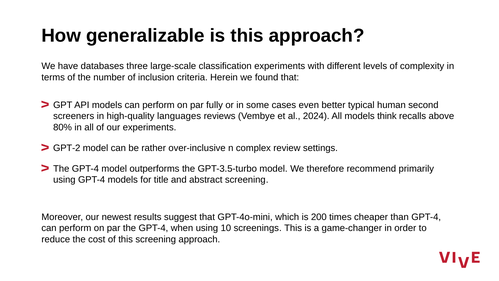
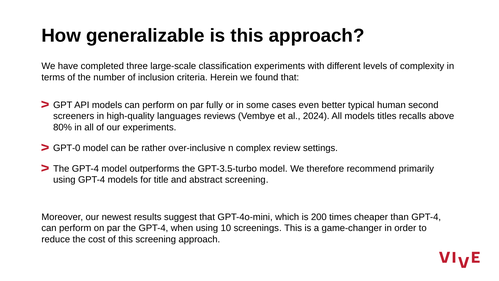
databases: databases -> completed (102, 66)
think: think -> titles (387, 116)
GPT-2: GPT-2 -> GPT-0 (67, 148)
